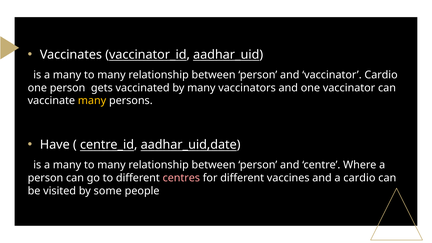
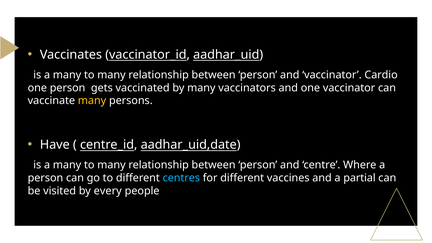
centres colour: pink -> light blue (181, 178)
a cardio: cardio -> partial (359, 178)
some: some -> every (108, 191)
